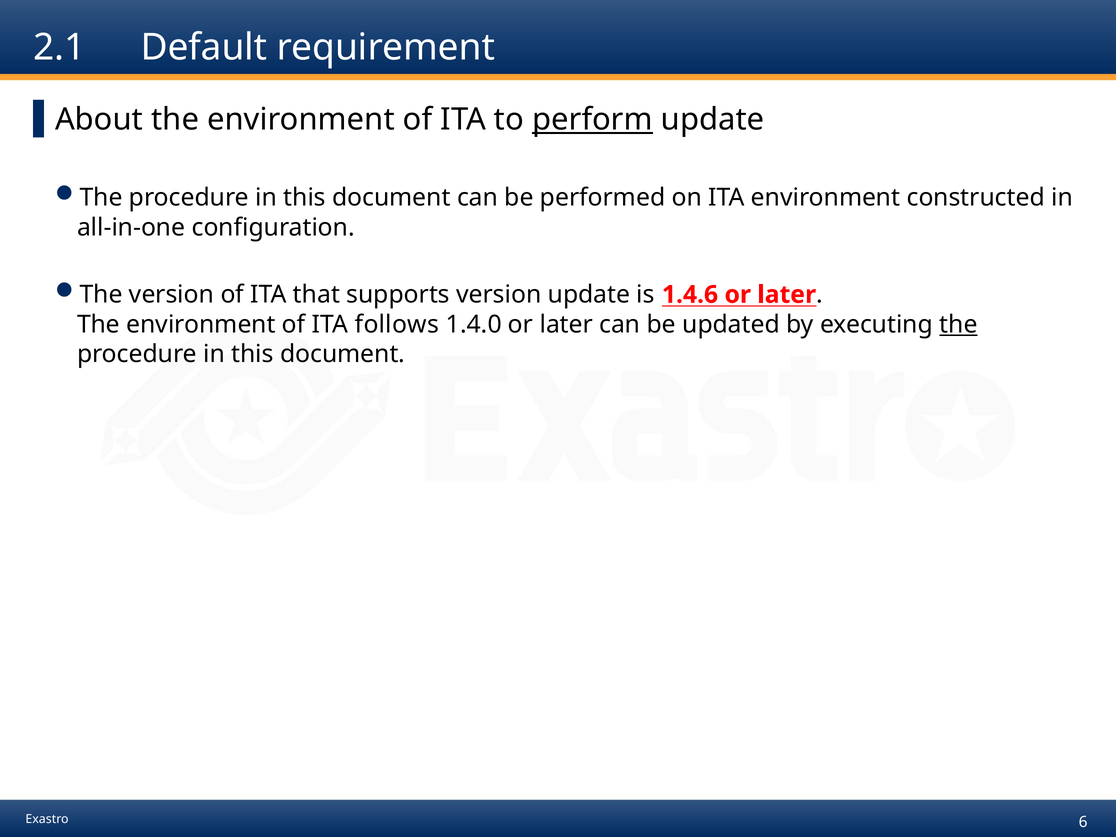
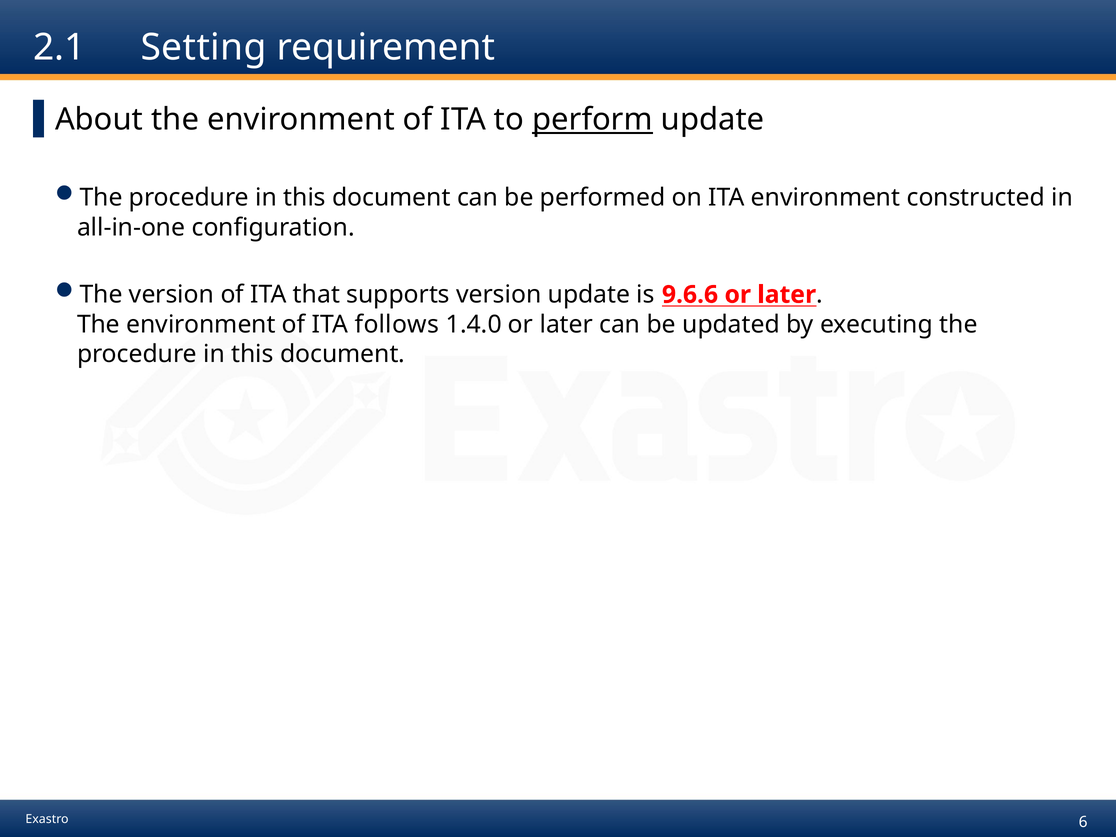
Default: Default -> Setting (204, 47)
1.4.6: 1.4.6 -> 9.6.6 (690, 295)
the underline: present -> none (958, 324)
